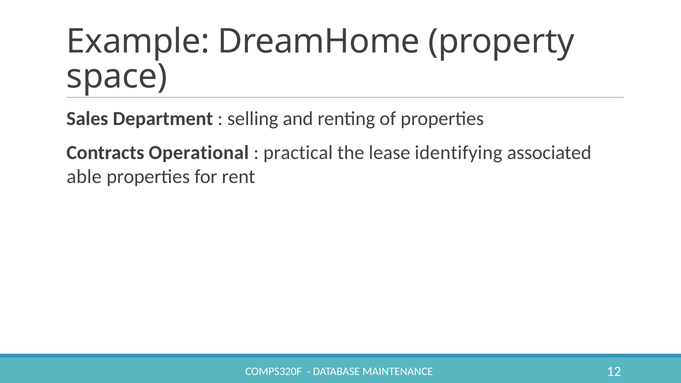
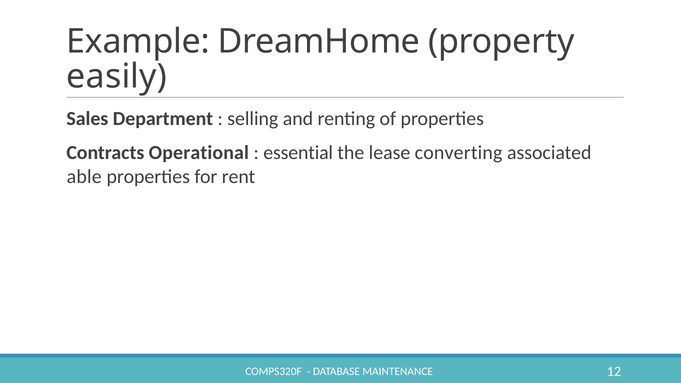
space: space -> easily (117, 76)
practical: practical -> essential (298, 153)
identifying: identifying -> converting (459, 153)
